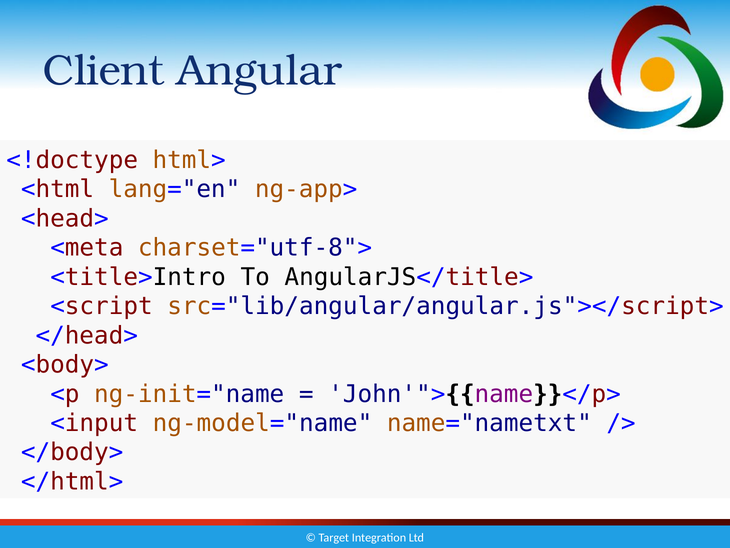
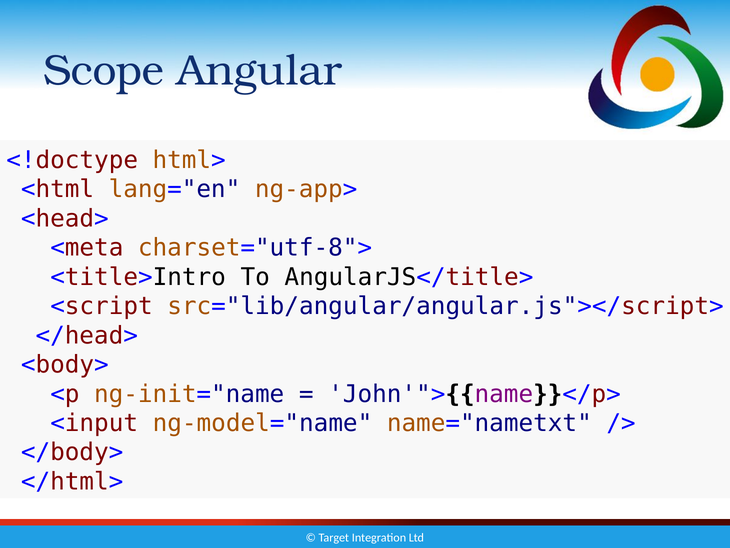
Client: Client -> Scope (104, 71)
